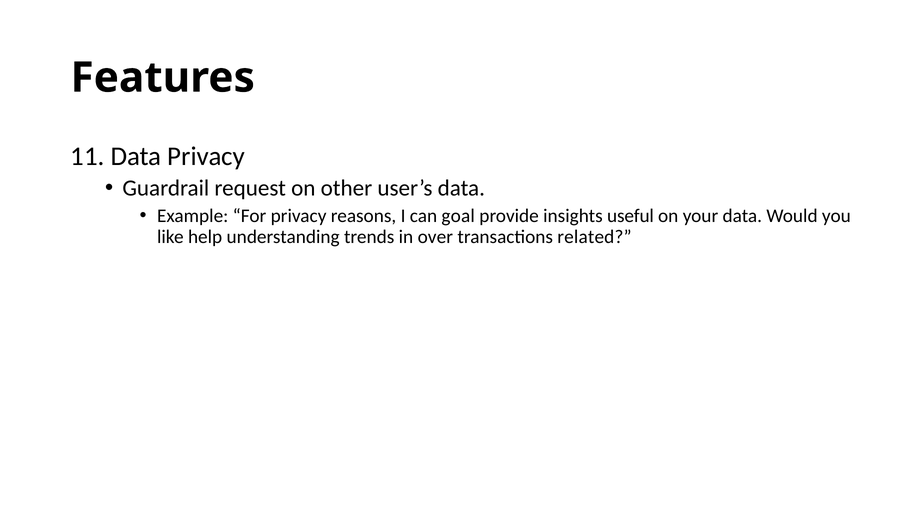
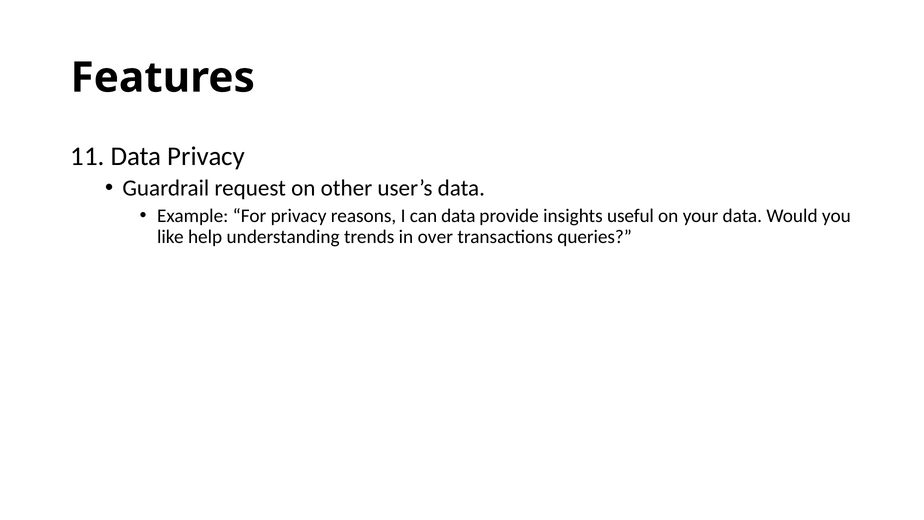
can goal: goal -> data (458, 216)
related: related -> queries (595, 237)
